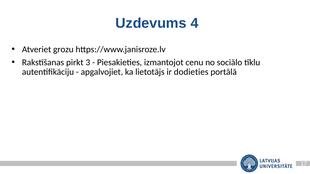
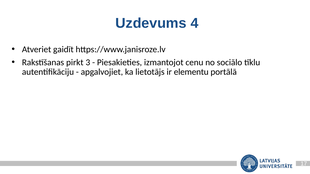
grozu: grozu -> gaidīt (63, 49)
dodieties: dodieties -> elementu (191, 72)
